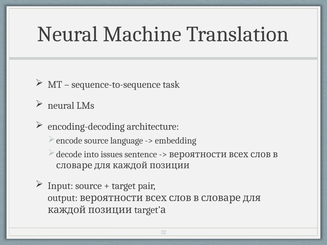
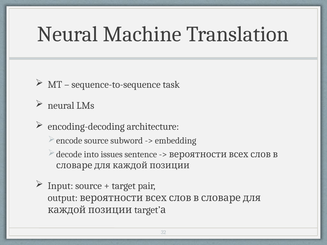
language: language -> subword (127, 141)
